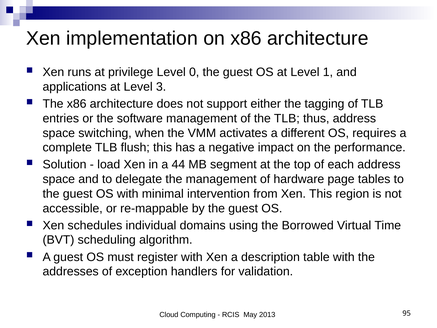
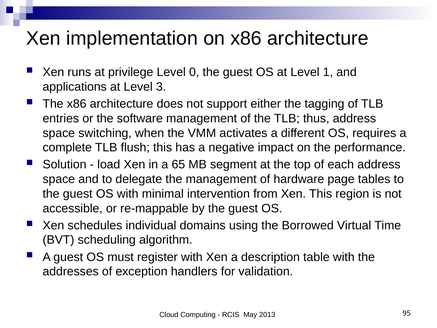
44: 44 -> 65 (178, 165)
